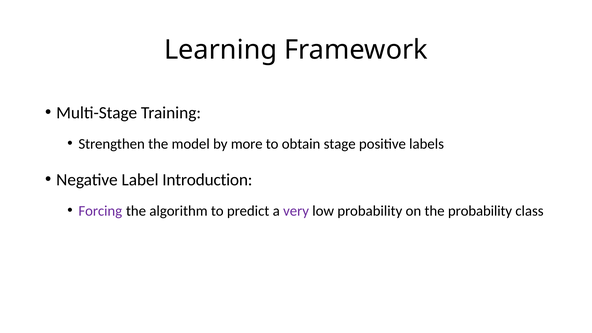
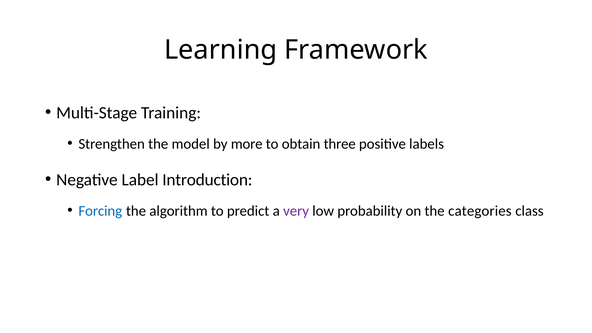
stage: stage -> three (340, 144)
Forcing colour: purple -> blue (100, 211)
the probability: probability -> categories (480, 211)
